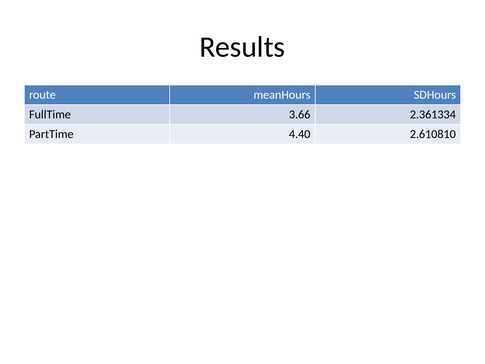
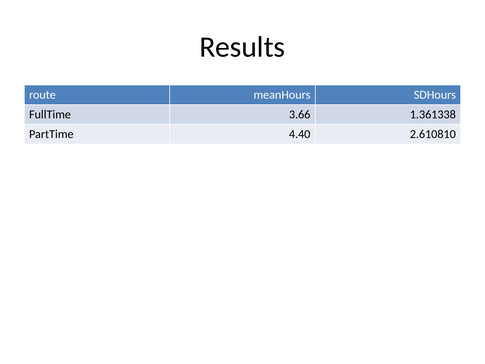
2.361334: 2.361334 -> 1.361338 (433, 115)
